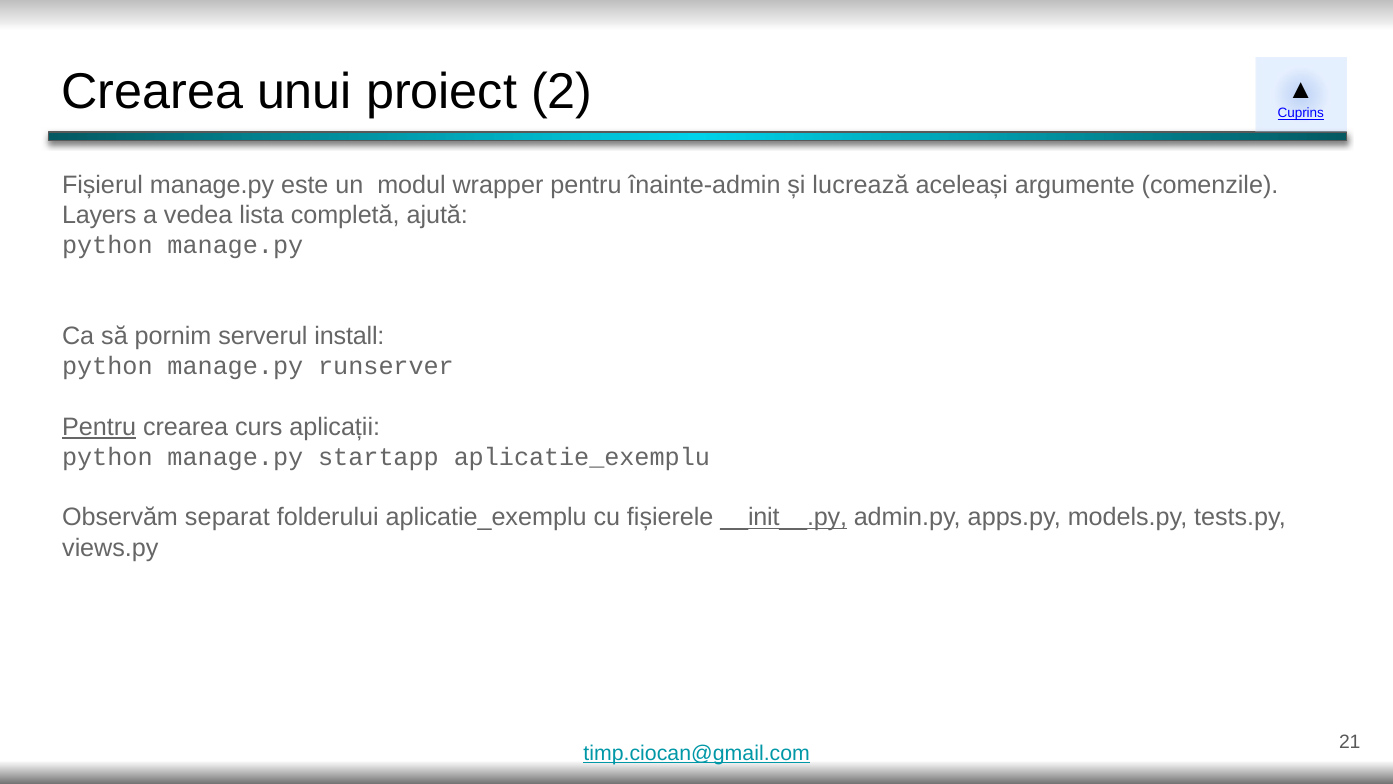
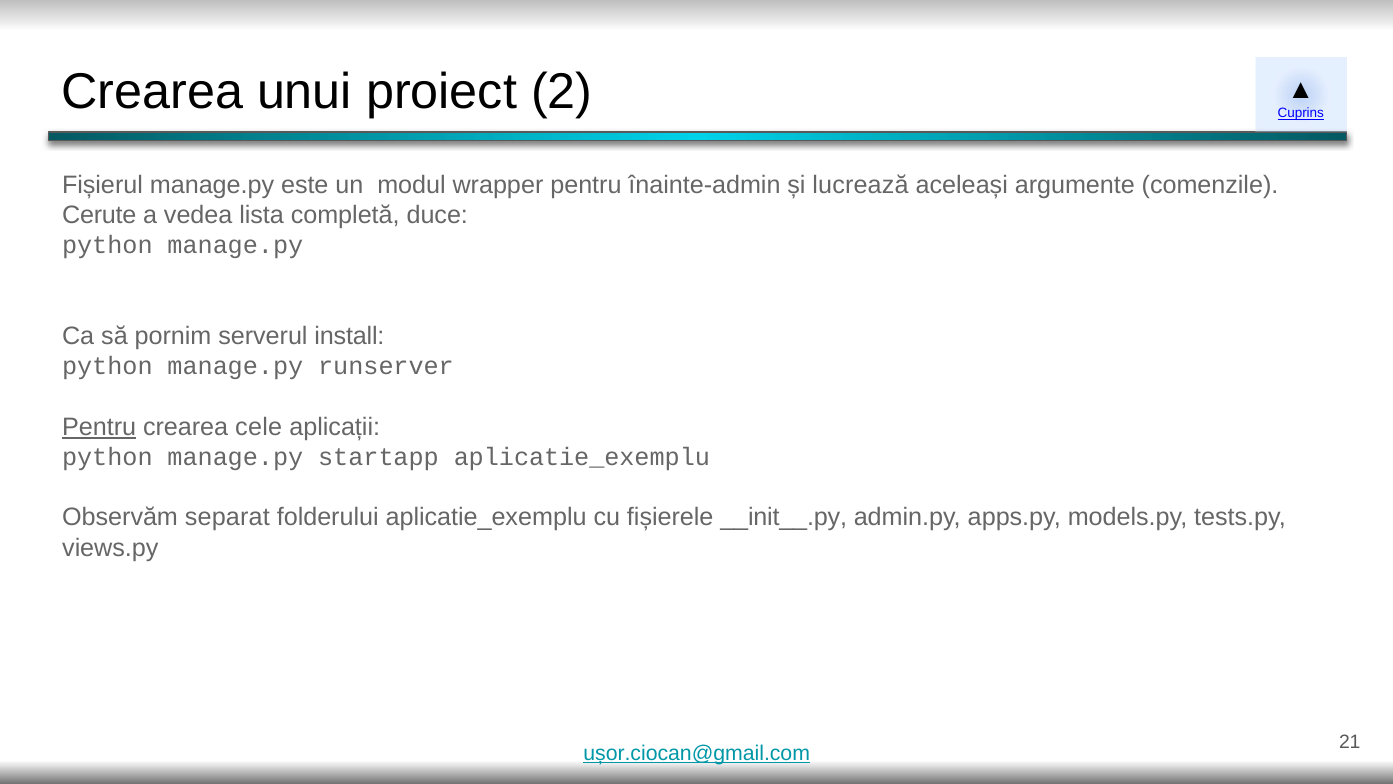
Layers: Layers -> Cerute (99, 215)
ajută: ajută -> duce (437, 215)
curs: curs -> cele (259, 427)
__init__.py underline: present -> none (784, 517)
timp.ciocan@gmail.com: timp.ciocan@gmail.com -> ușor.ciocan@gmail.com (697, 753)
